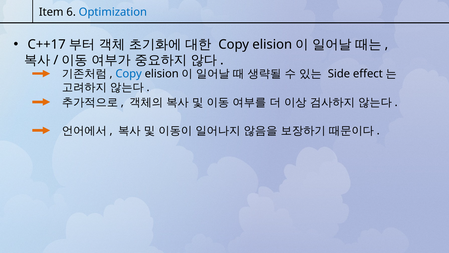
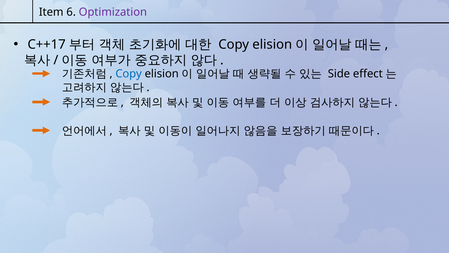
Optimization colour: blue -> purple (113, 12)
